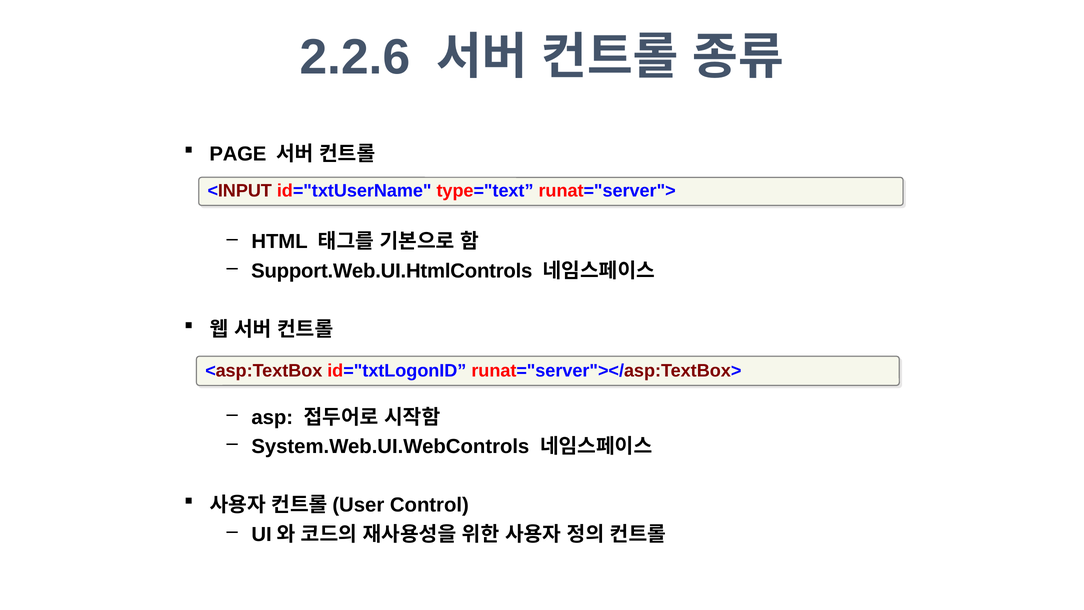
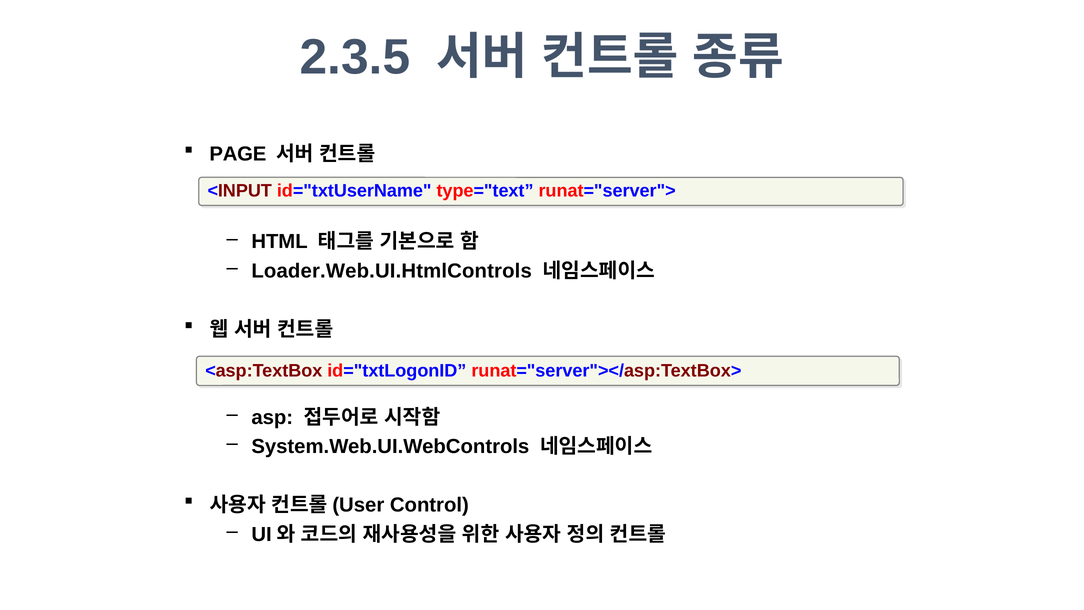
2.2.6: 2.2.6 -> 2.3.5 (355, 57)
Support.Web.UI.HtmlControls: Support.Web.UI.HtmlControls -> Loader.Web.UI.HtmlControls (392, 271)
